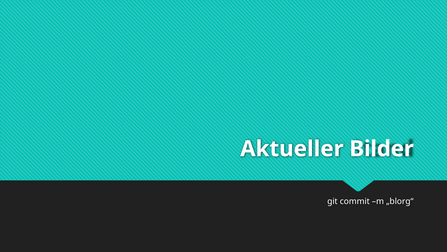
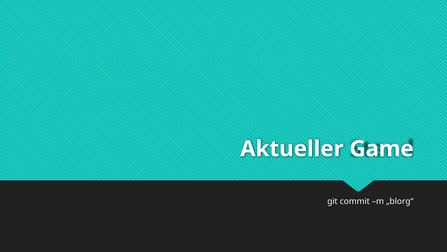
Bilder: Bilder -> Game (382, 149)
